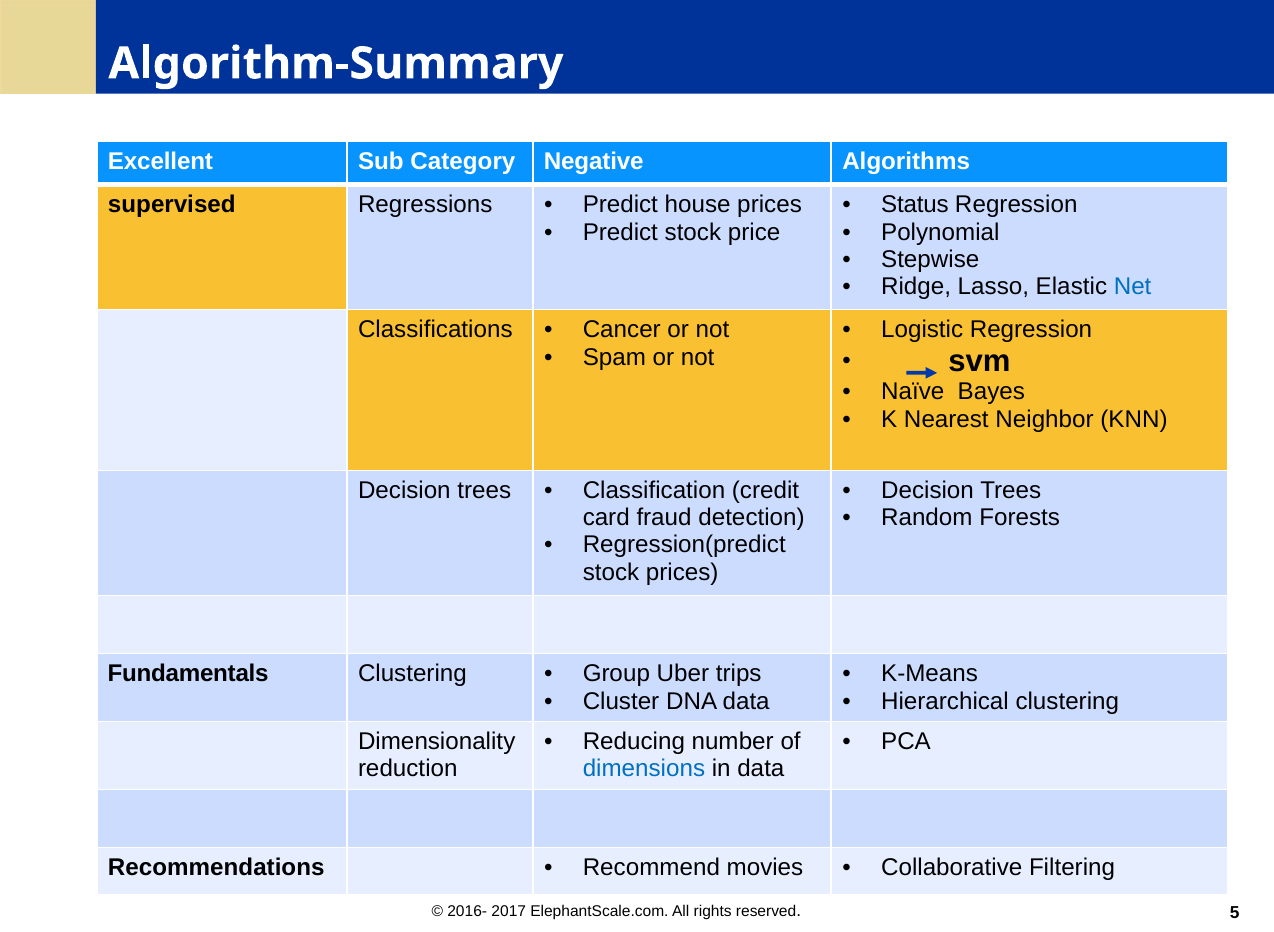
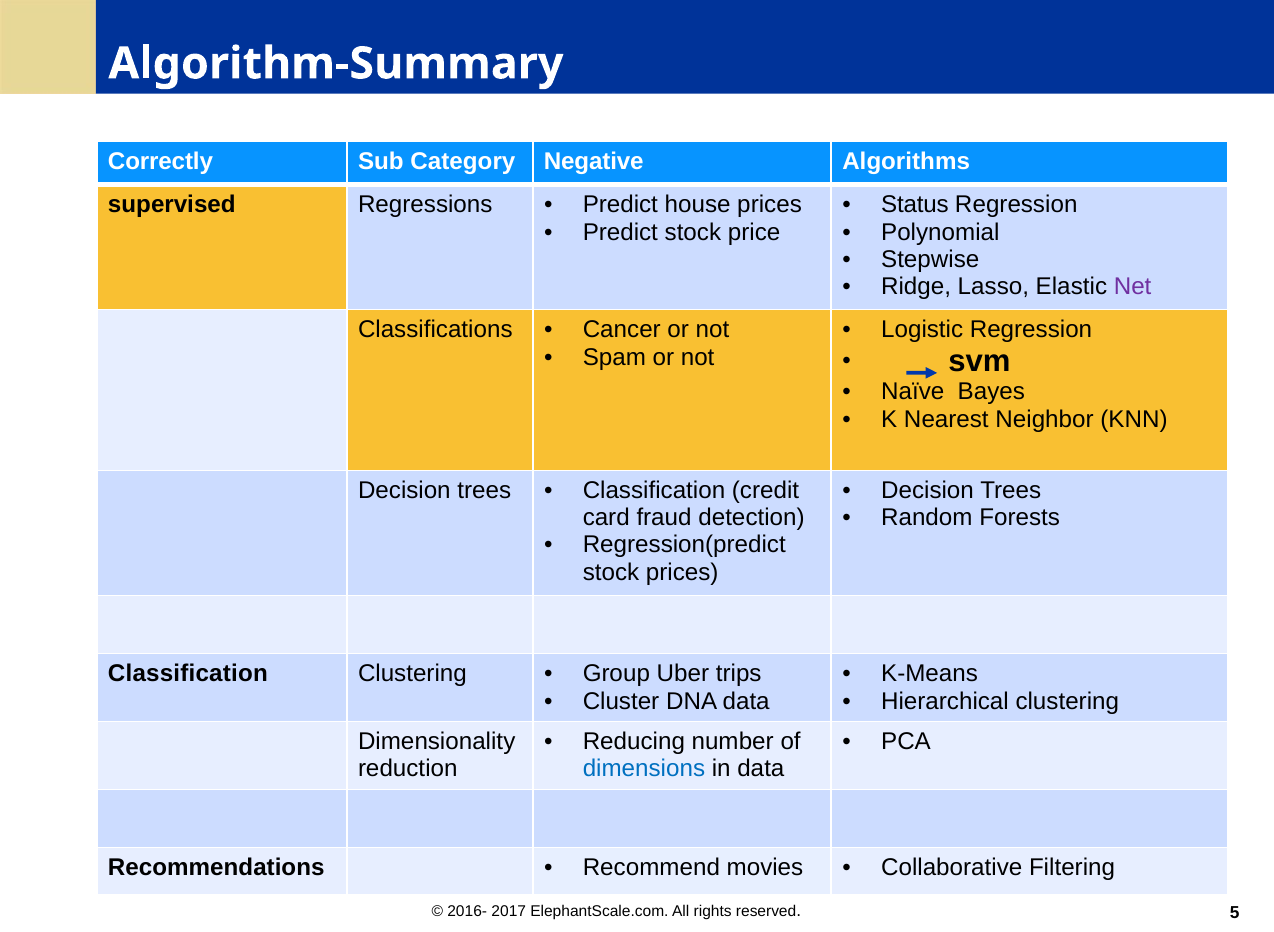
Excellent: Excellent -> Correctly (160, 161)
Net colour: blue -> purple (1133, 286)
Fundamentals: Fundamentals -> Classification (188, 674)
